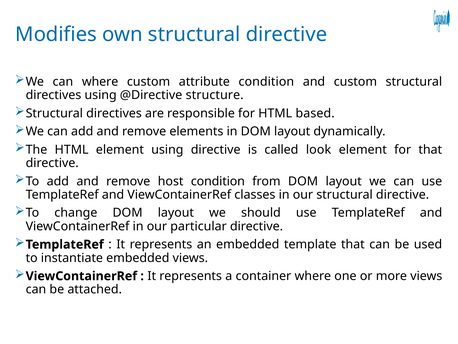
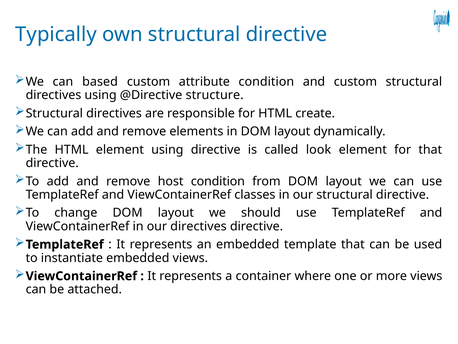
Modifies: Modifies -> Typically (56, 34)
can where: where -> based (100, 82)
based: based -> create (315, 113)
our particular: particular -> directives (199, 226)
